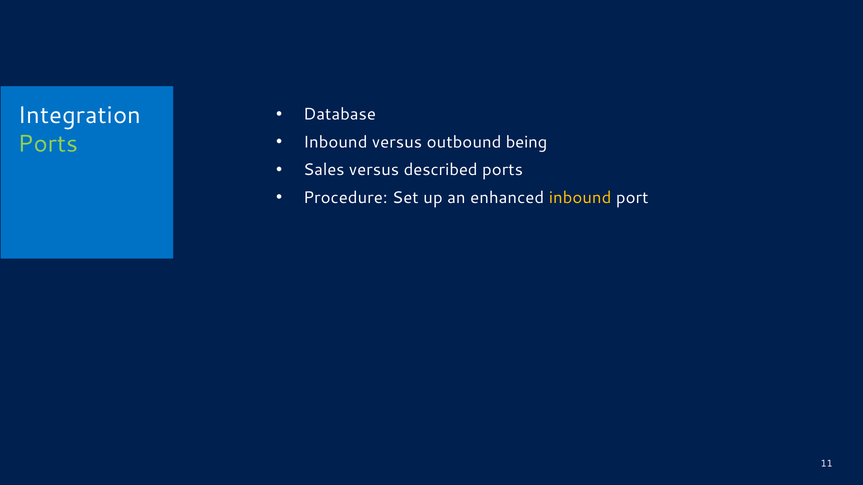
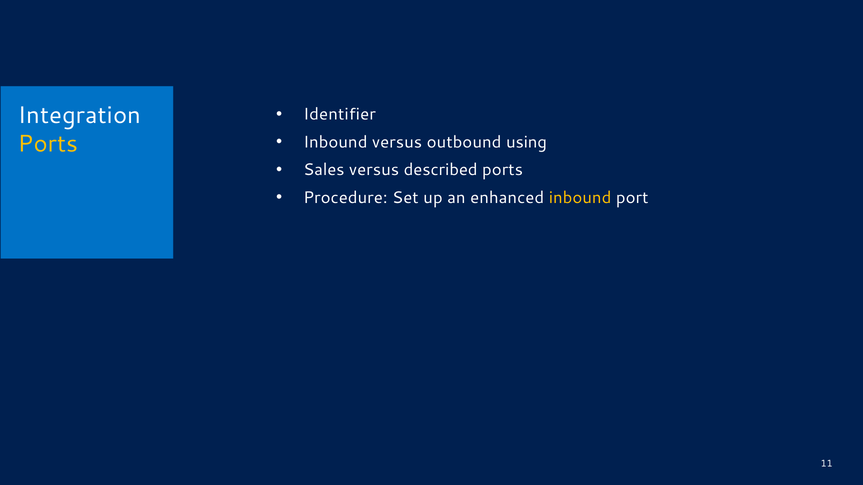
Database: Database -> Identifier (340, 115)
being: being -> using (526, 142)
Ports colour: light green -> yellow (48, 144)
